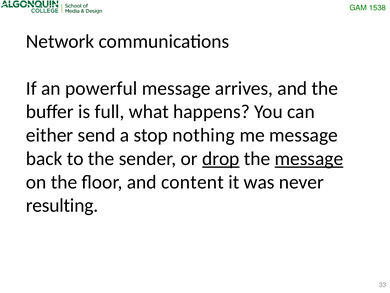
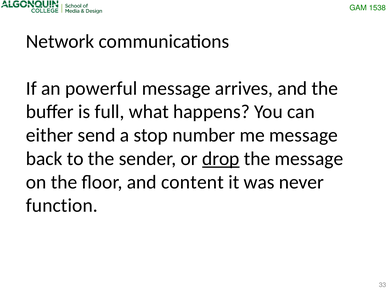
nothing: nothing -> number (204, 135)
message underline: present -> none (309, 158)
resulting: resulting -> function (62, 205)
